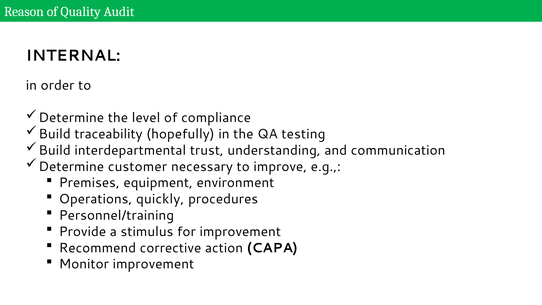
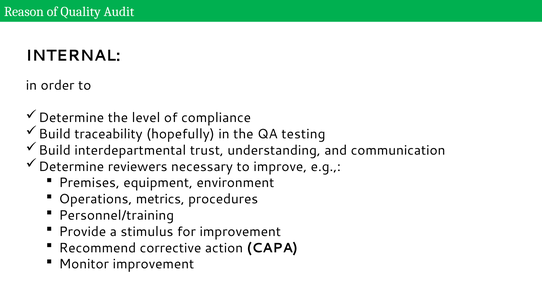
customer: customer -> reviewers (138, 167)
quickly: quickly -> metrics (160, 199)
